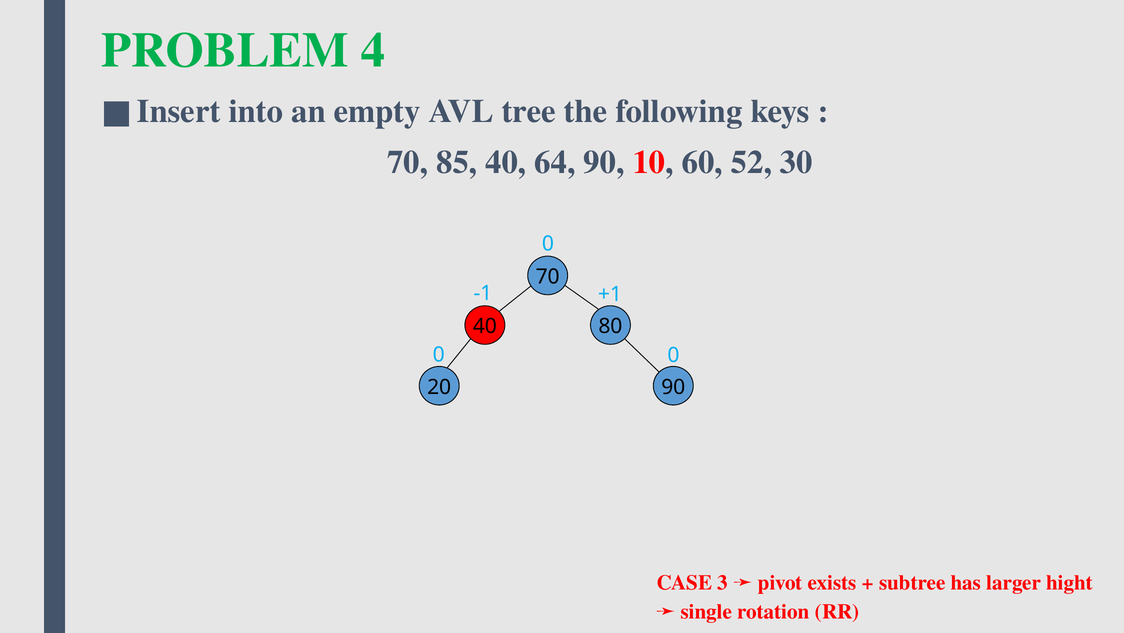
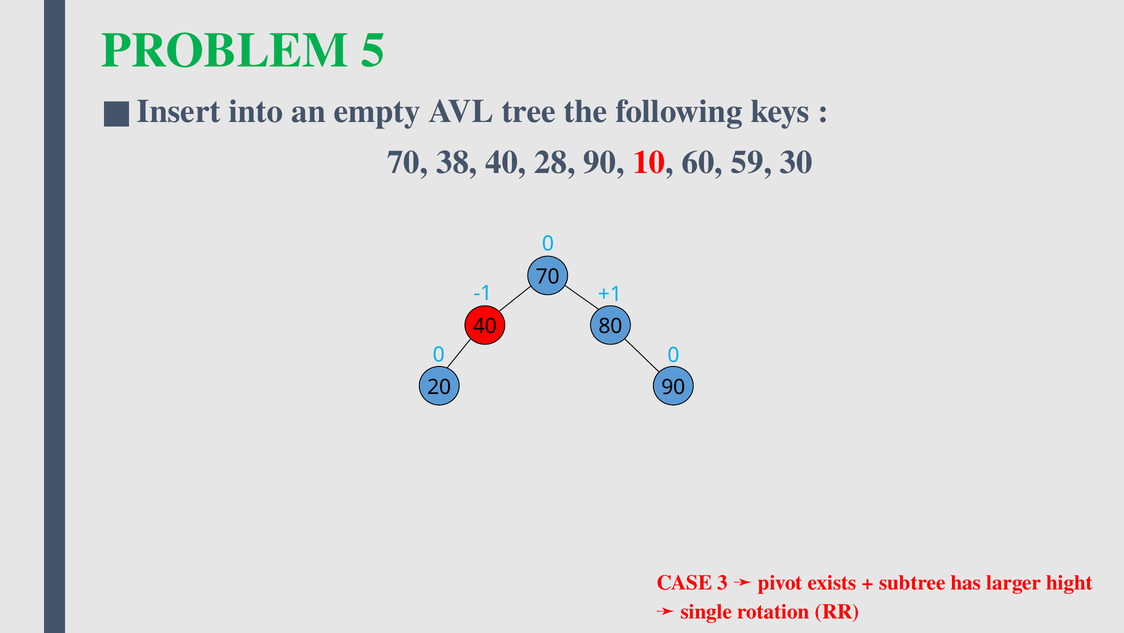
4: 4 -> 5 (373, 51)
85: 85 -> 38 (457, 162)
64: 64 -> 28 (555, 162)
52: 52 -> 59 (751, 162)
